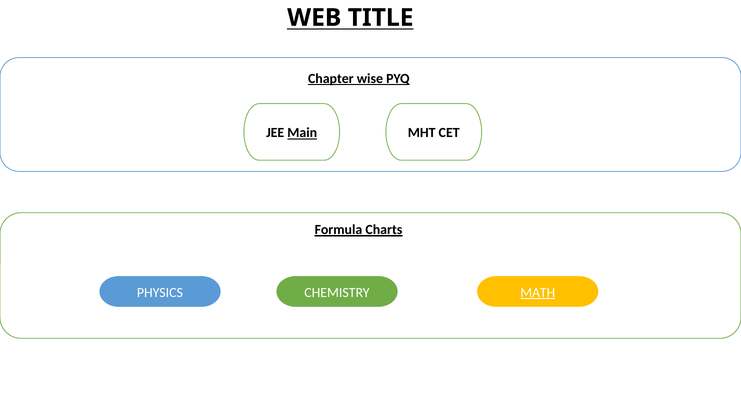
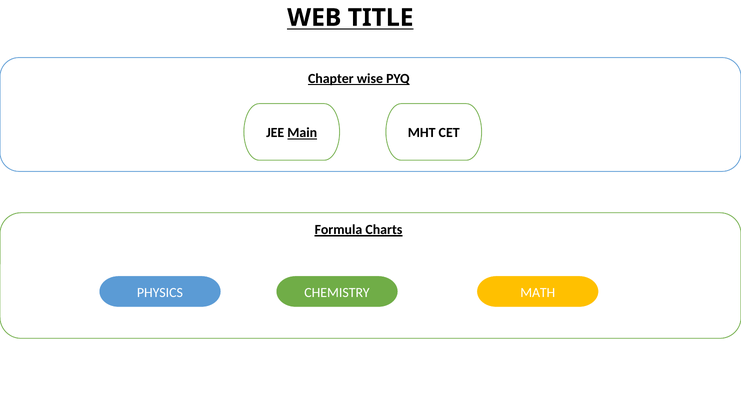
MATH underline: present -> none (538, 292)
